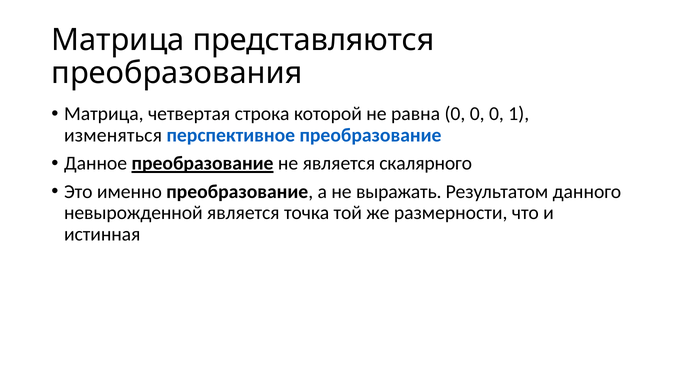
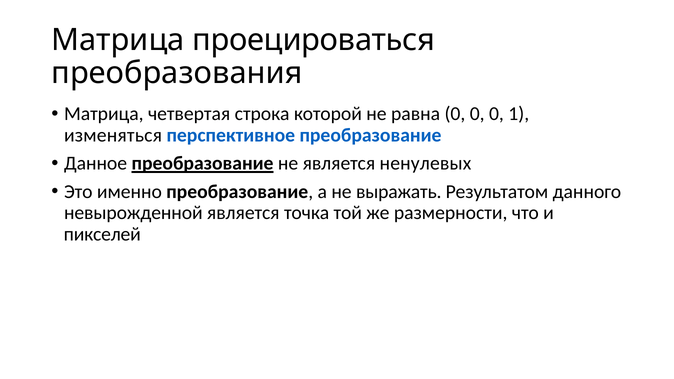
представляются: представляются -> проецироваться (314, 40)
скалярного: скалярного -> ненулевых (425, 163)
истинная: истинная -> пикселей (102, 234)
